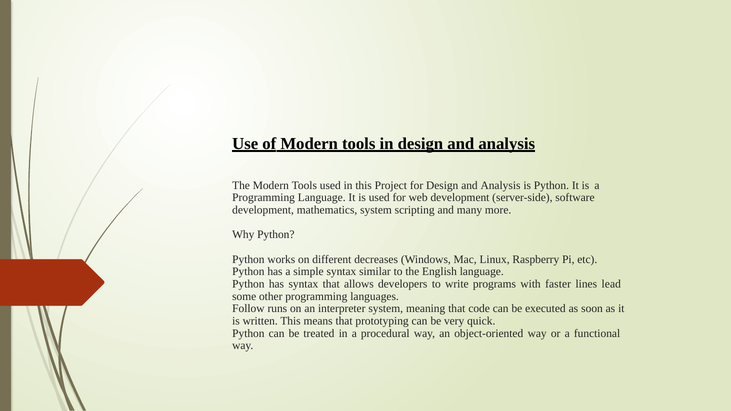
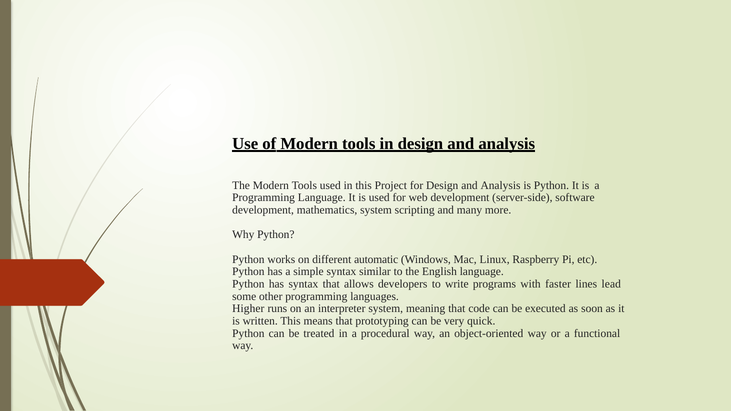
decreases: decreases -> automatic (376, 259)
Follow: Follow -> Higher (248, 309)
